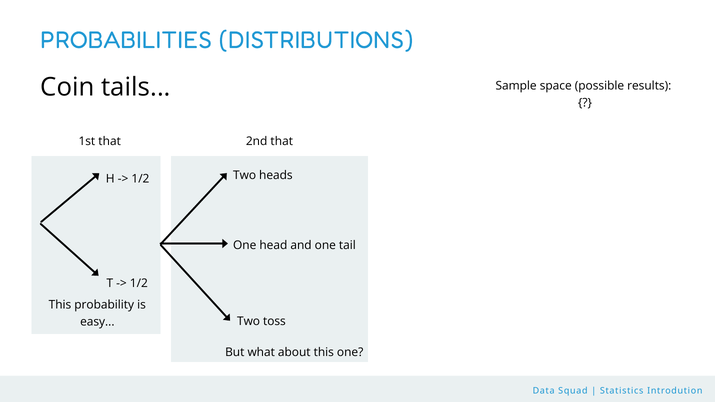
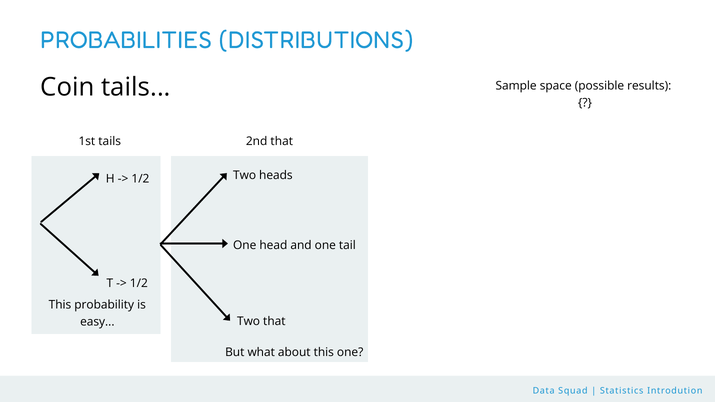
1st that: that -> tails (110, 141)
Two toss: toss -> that (274, 322)
